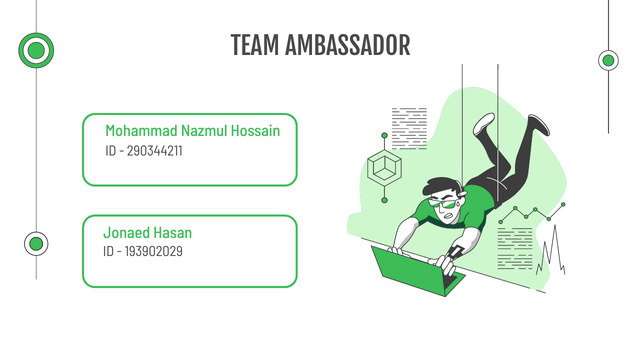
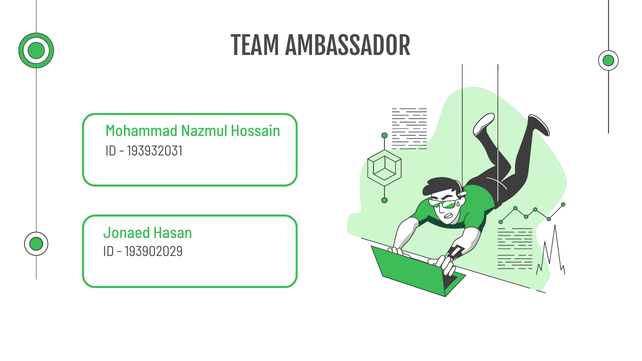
290344211: 290344211 -> 193932031 (155, 151)
